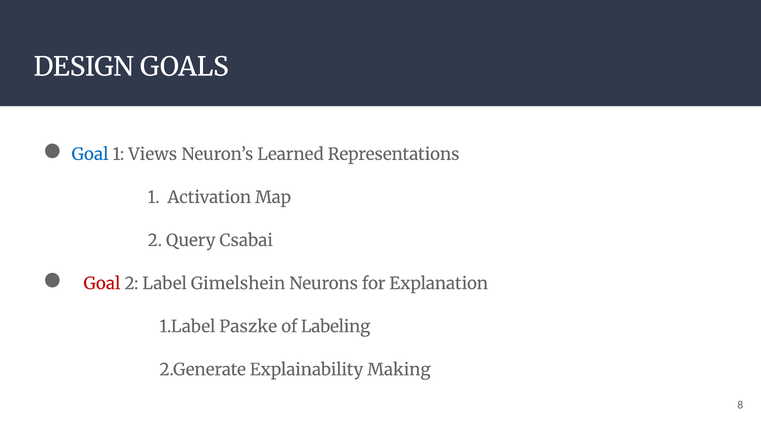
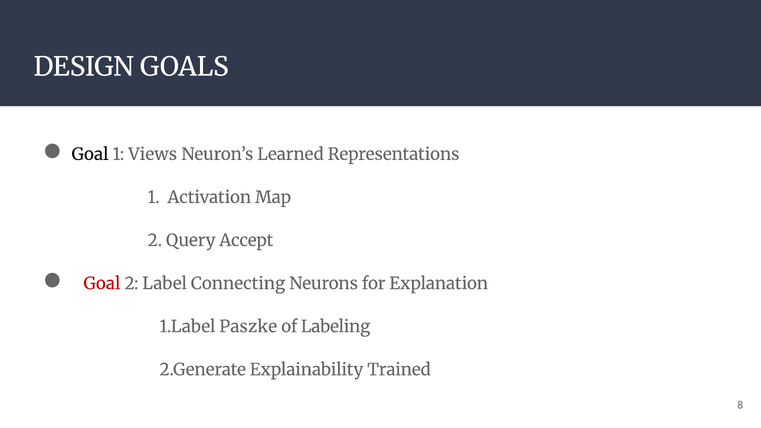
Goal colour: blue -> black (90, 154)
Csabai: Csabai -> Accept (246, 241)
Gimelshein: Gimelshein -> Connecting (238, 284)
Making: Making -> Trained (399, 370)
